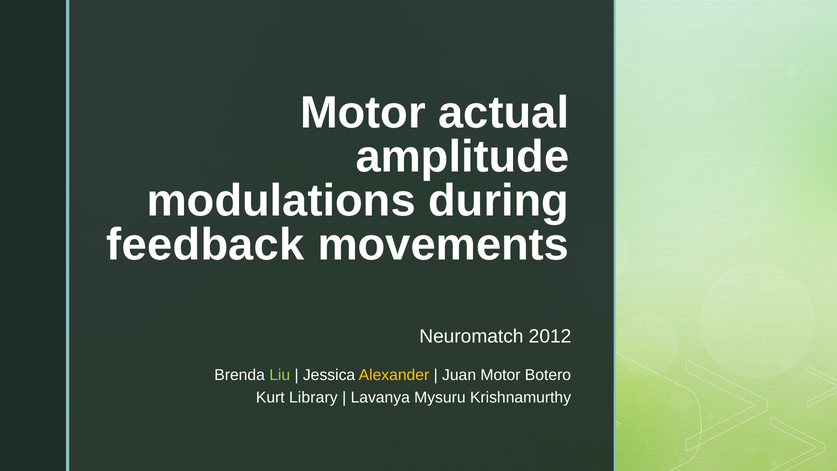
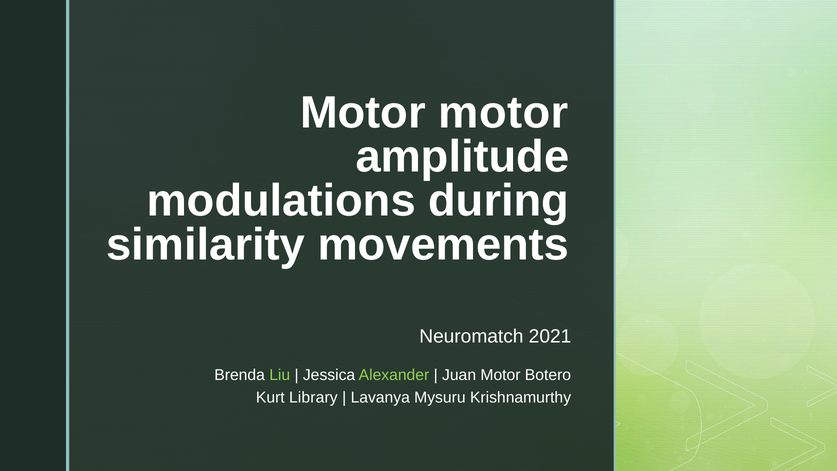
Motor actual: actual -> motor (503, 113)
feedback: feedback -> similarity (206, 245)
2012: 2012 -> 2021 (550, 337)
Alexander colour: yellow -> light green (394, 375)
